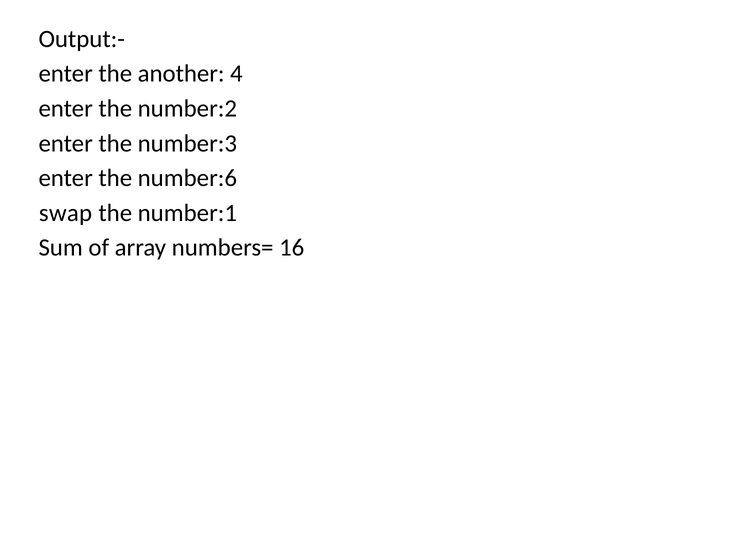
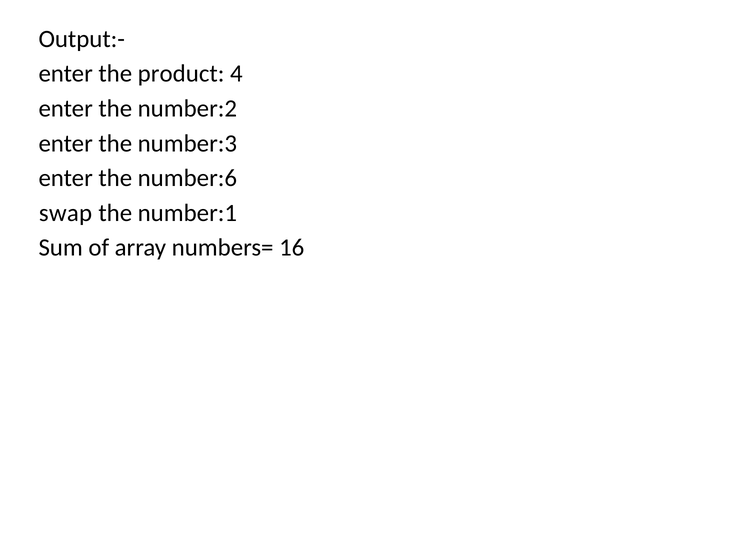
another: another -> product (181, 74)
